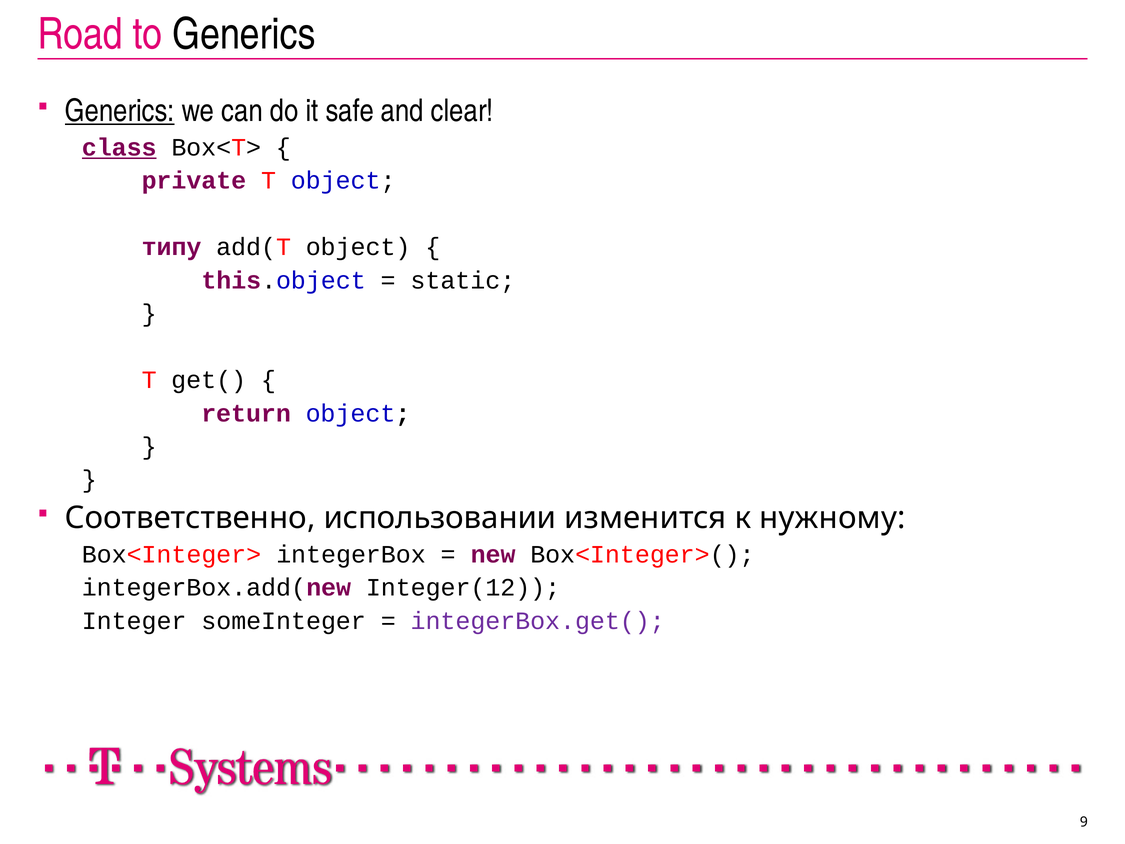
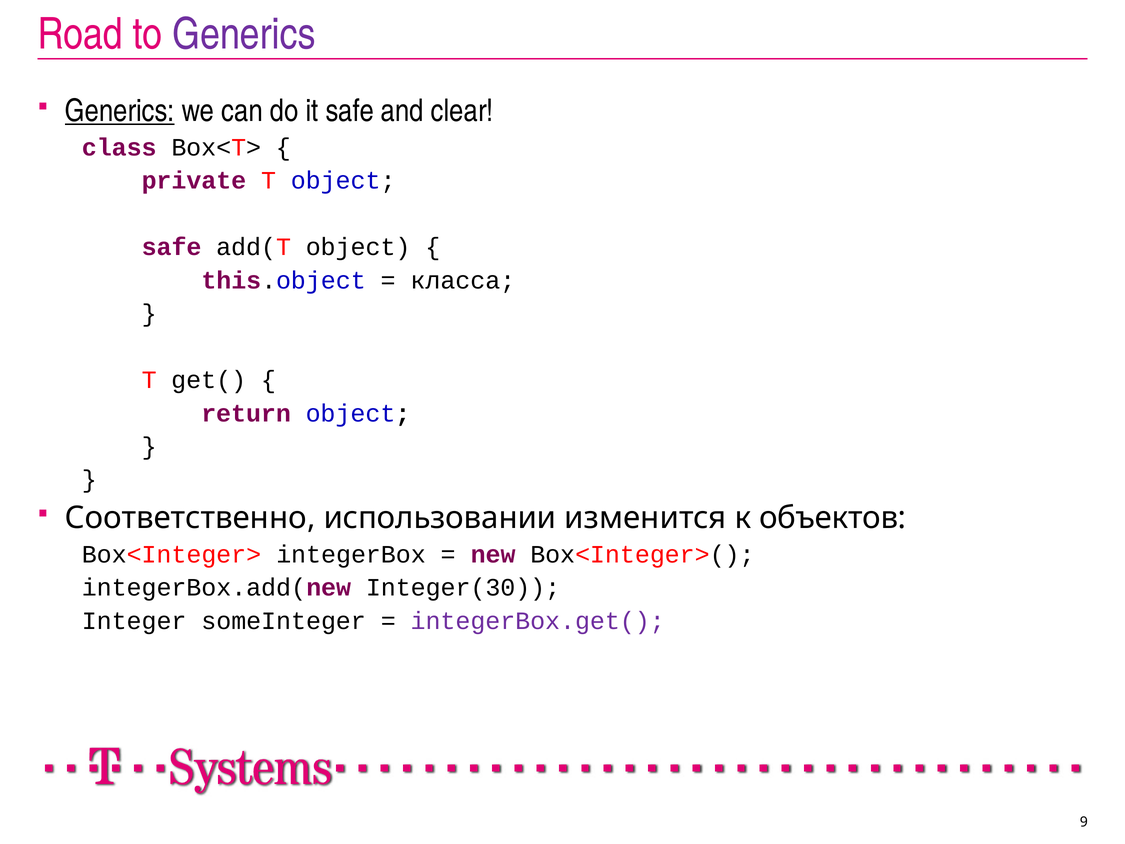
Generics colour: black -> purple (244, 34)
class underline: present -> none (119, 147)
типу: типу -> safe (172, 247)
static: static -> класса (463, 280)
нужному: нужному -> объектов (833, 518)
Integer(12: Integer(12 -> Integer(30 (463, 588)
